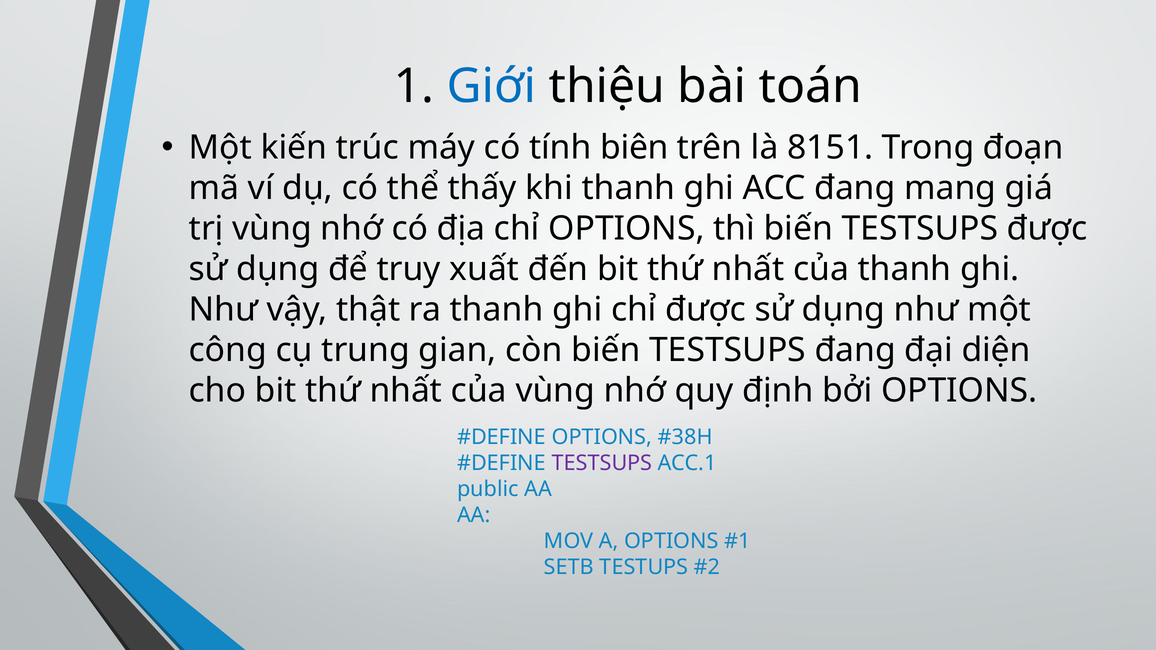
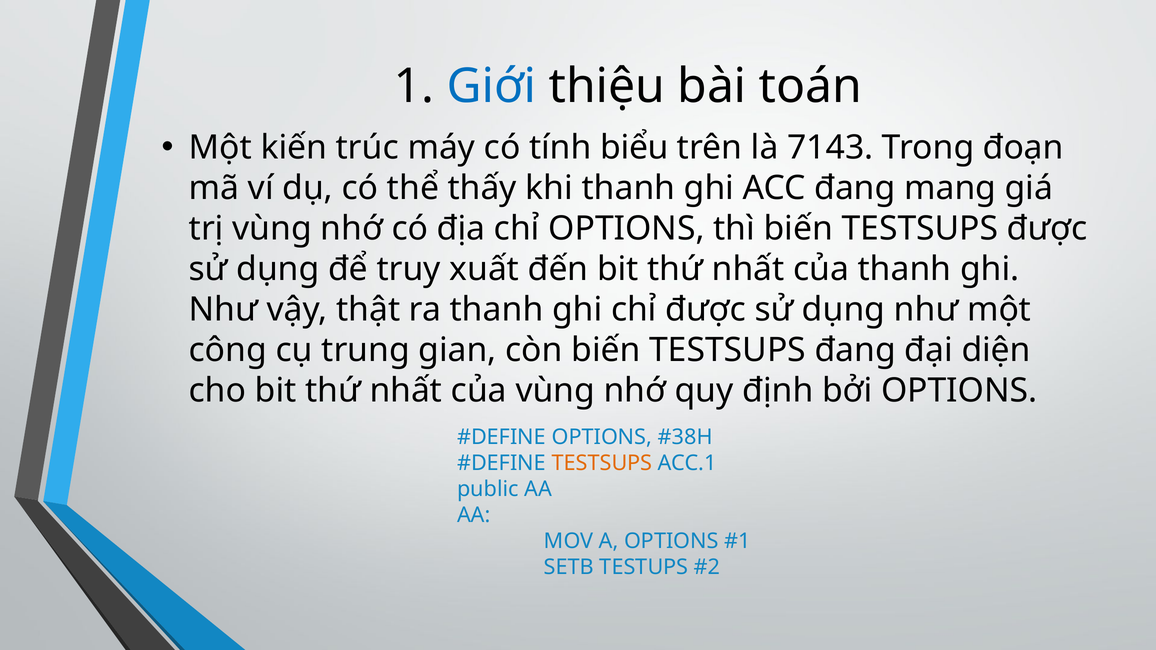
biên: biên -> biểu (634, 148)
8151: 8151 -> 7143 (830, 148)
TESTSUPS colour: purple -> orange (602, 463)
